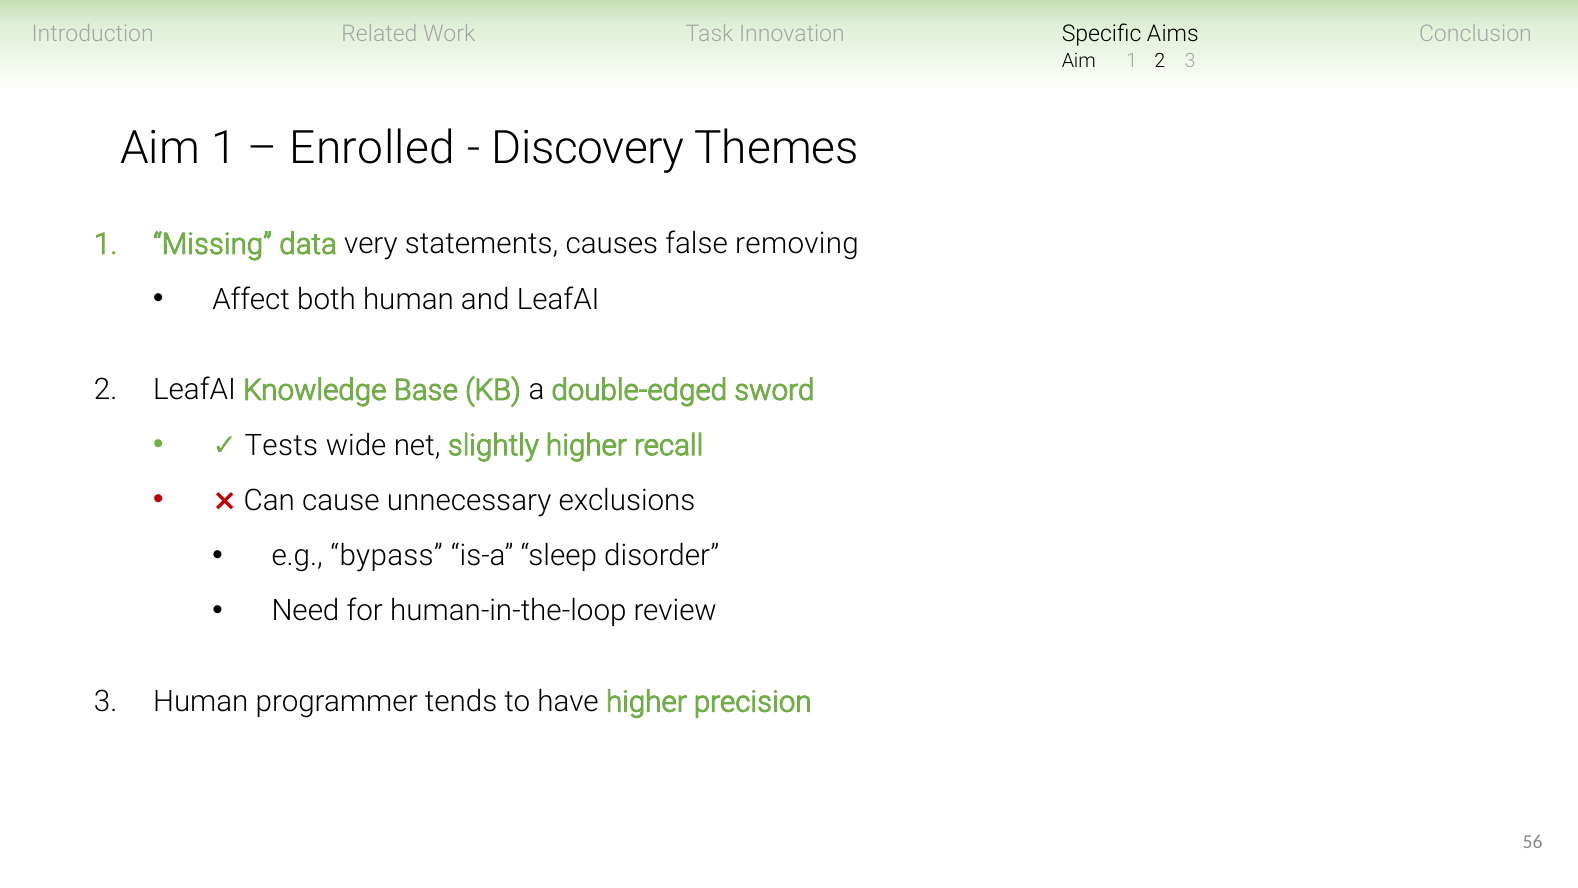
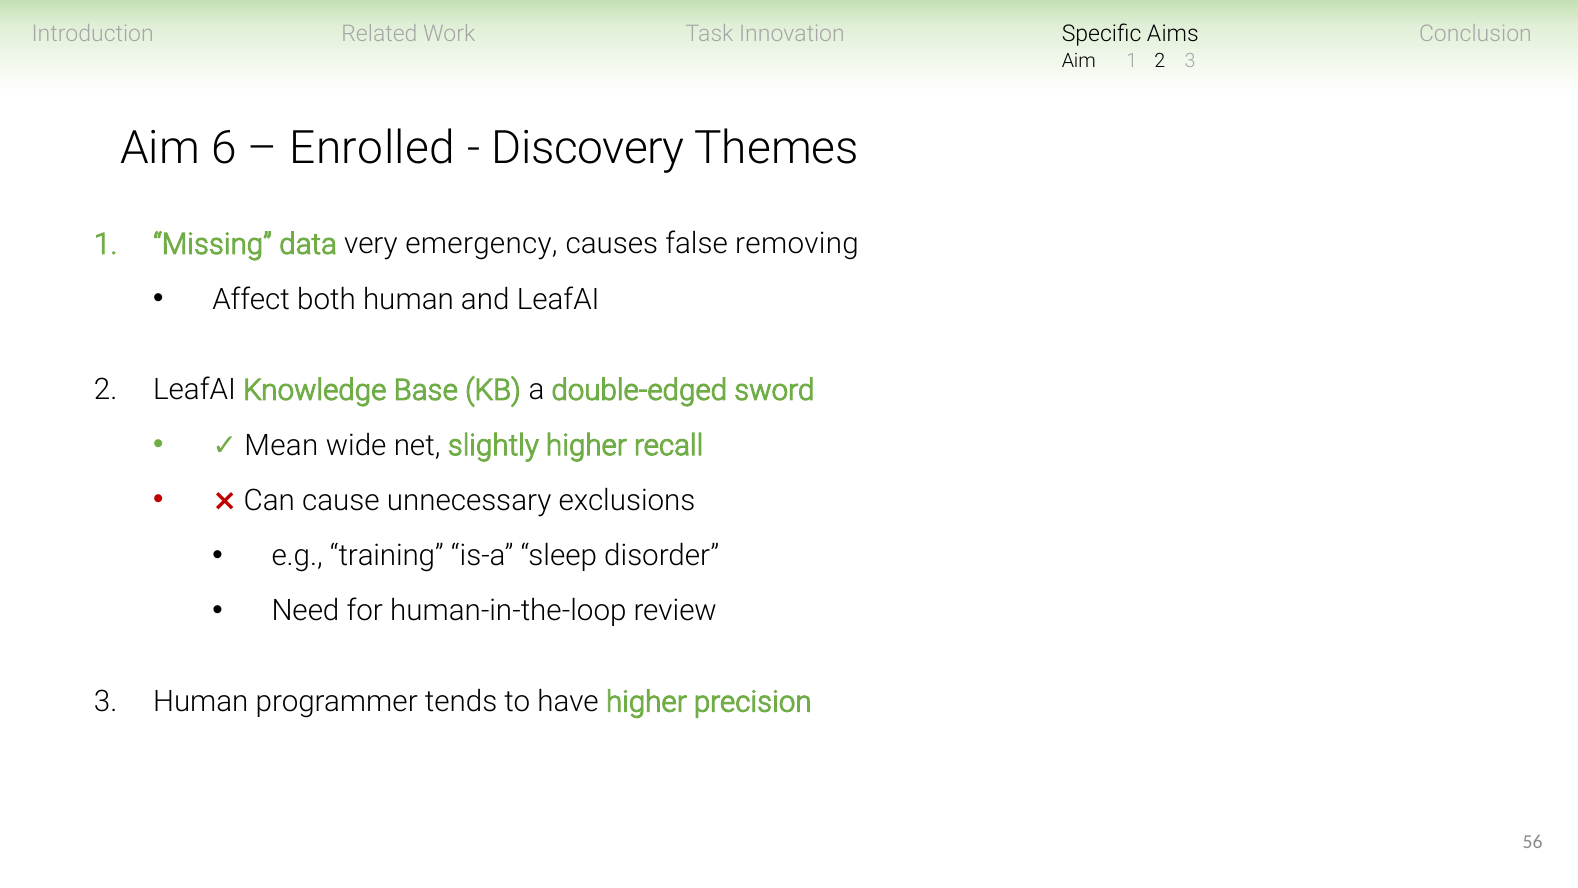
1: 1 -> 6 (224, 149)
statements: statements -> emergency (481, 244)
Tests: Tests -> Mean (281, 445)
bypass: bypass -> training (387, 556)
